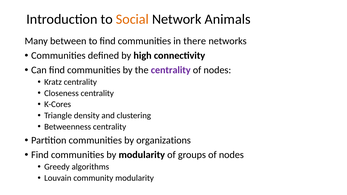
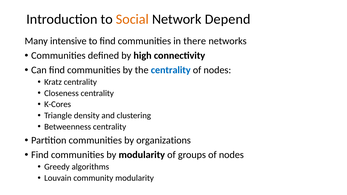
Animals: Animals -> Depend (228, 19)
between: between -> intensive (68, 41)
centrality colour: purple -> blue (171, 70)
